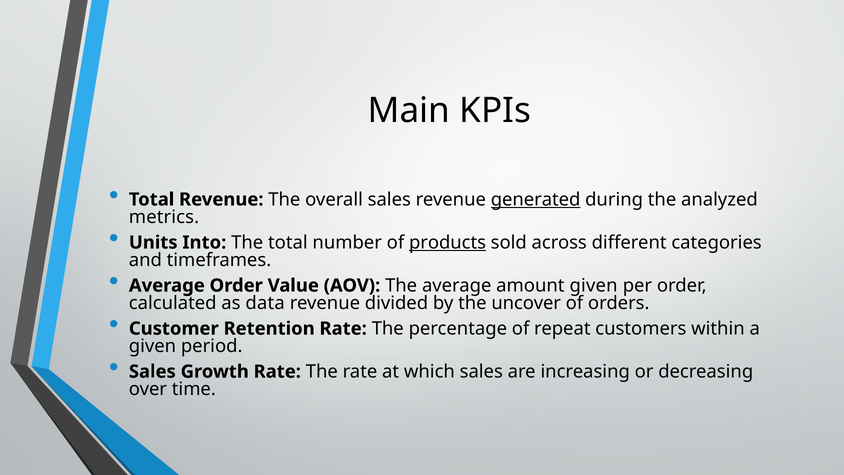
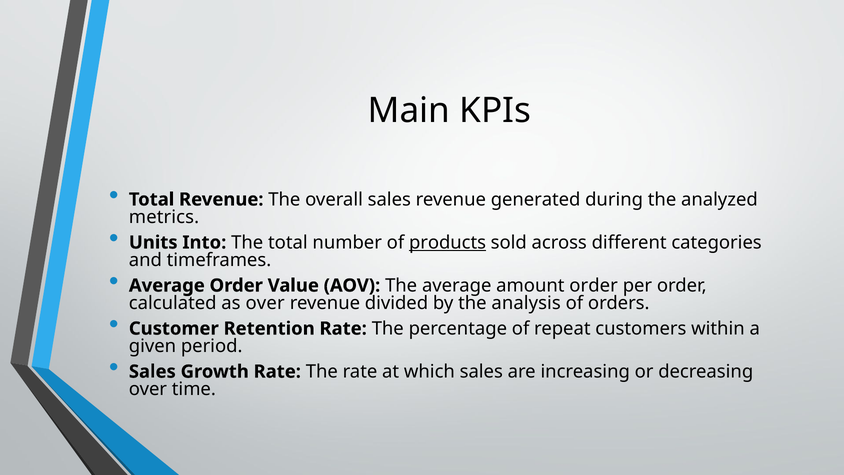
generated underline: present -> none (536, 199)
amount given: given -> order (594, 285)
as data: data -> over (265, 303)
uncover: uncover -> analysis (526, 303)
